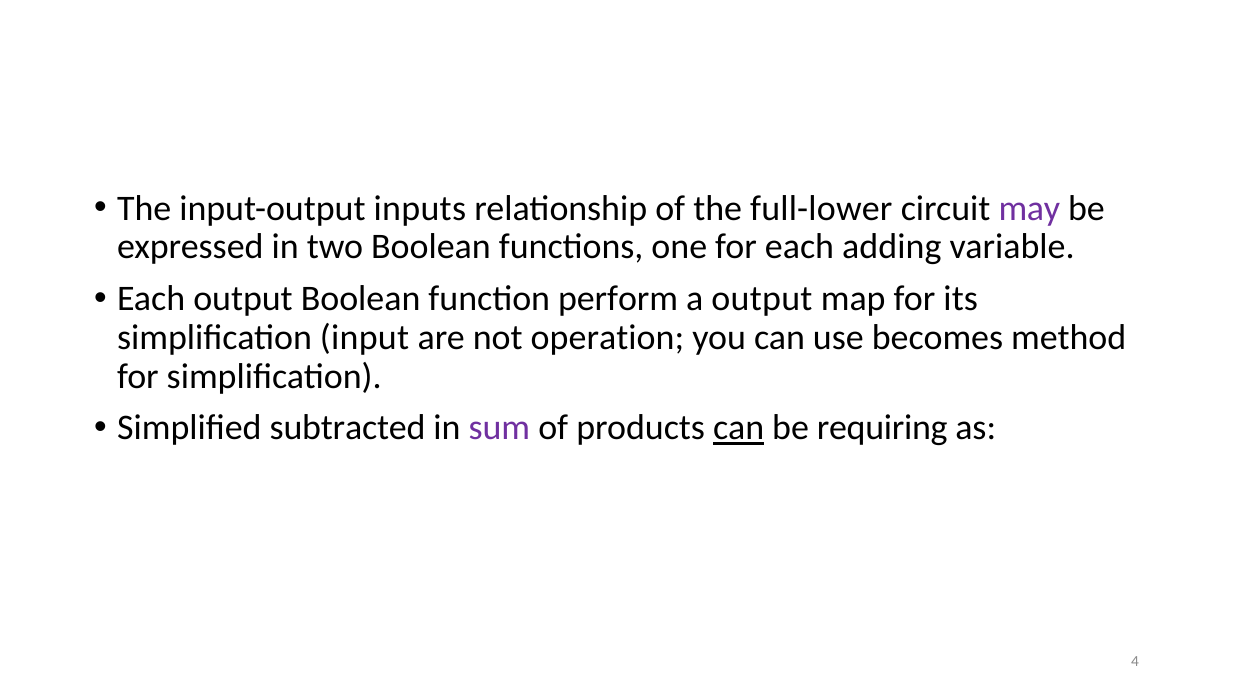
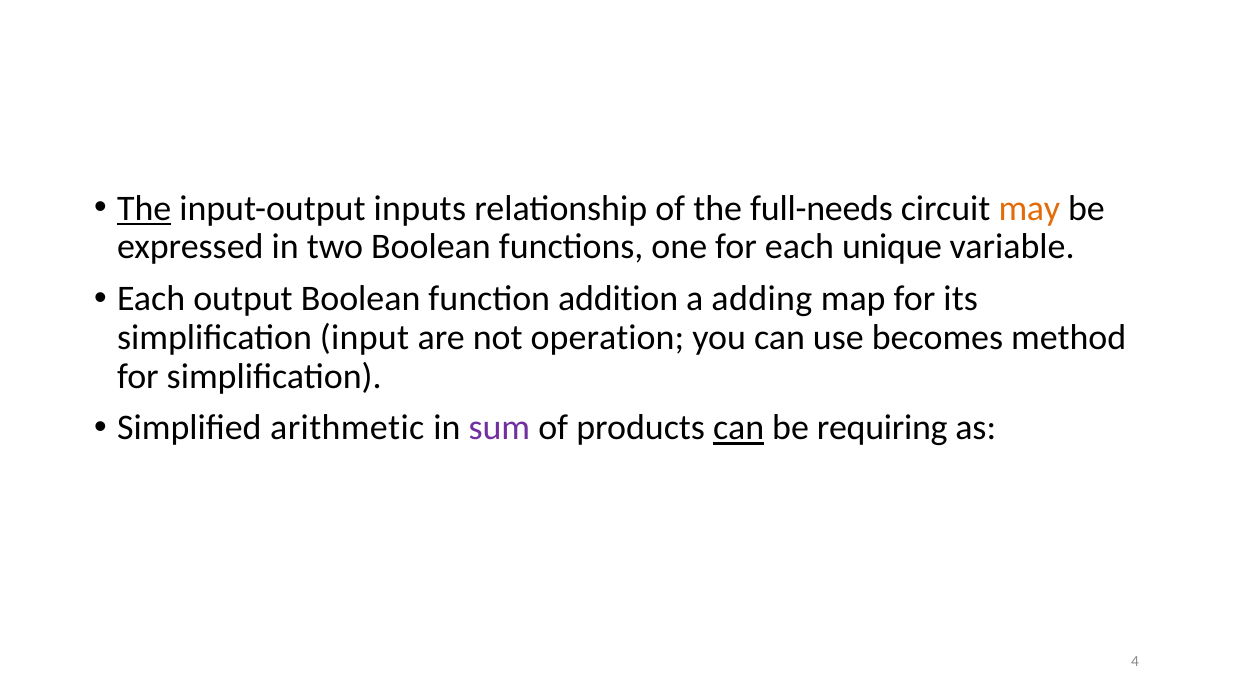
The underline: none -> present (144, 208)
full-lower: full-lower -> full-needs (822, 208)
may colour: purple -> orange (1029, 208)
adding: adding -> unique (892, 247)
perform: perform -> addition (618, 299)
a output: output -> adding (762, 299)
subtracted: subtracted -> arithmetic (347, 428)
